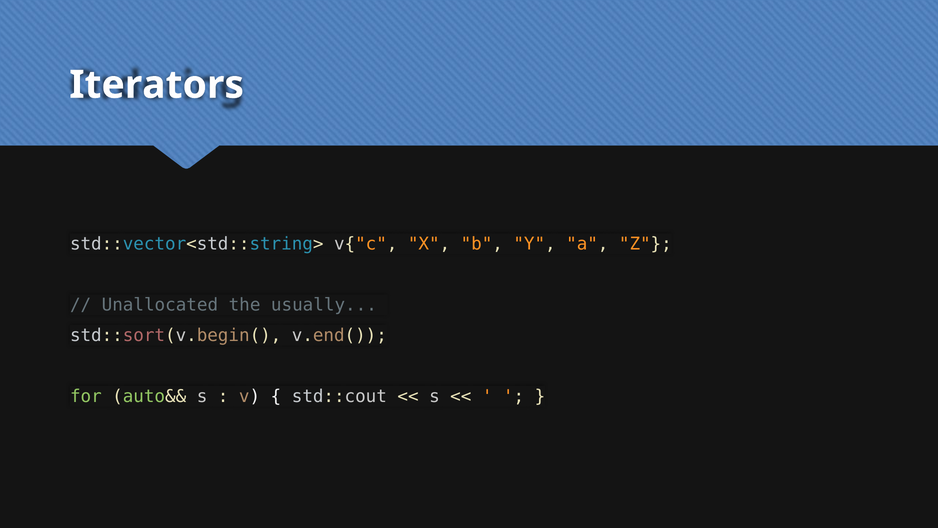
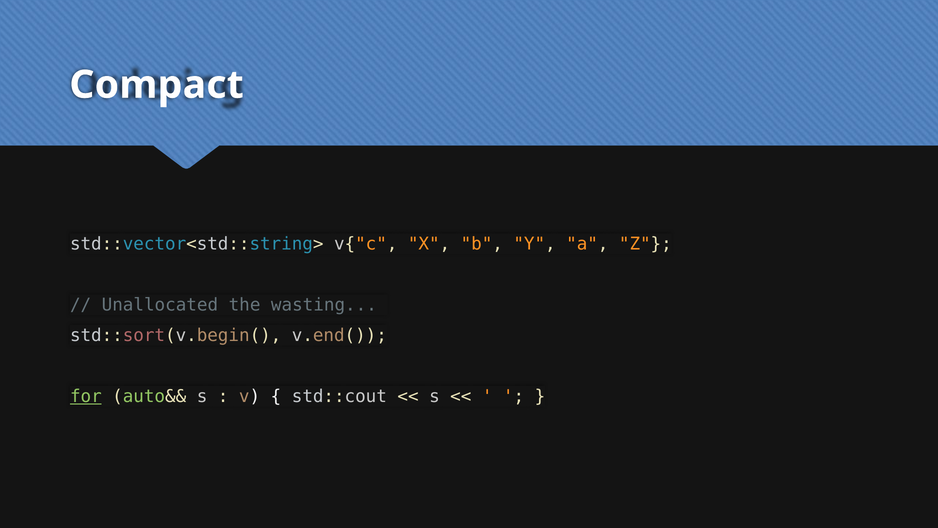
Iterators: Iterators -> Compact (157, 85)
usually: usually -> wasting (324, 305)
for underline: none -> present (86, 396)
